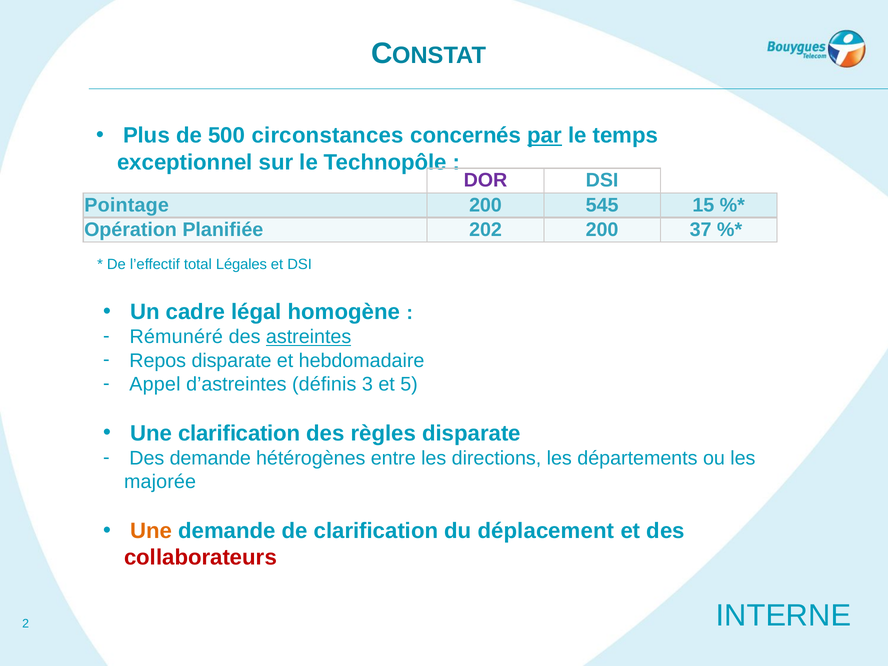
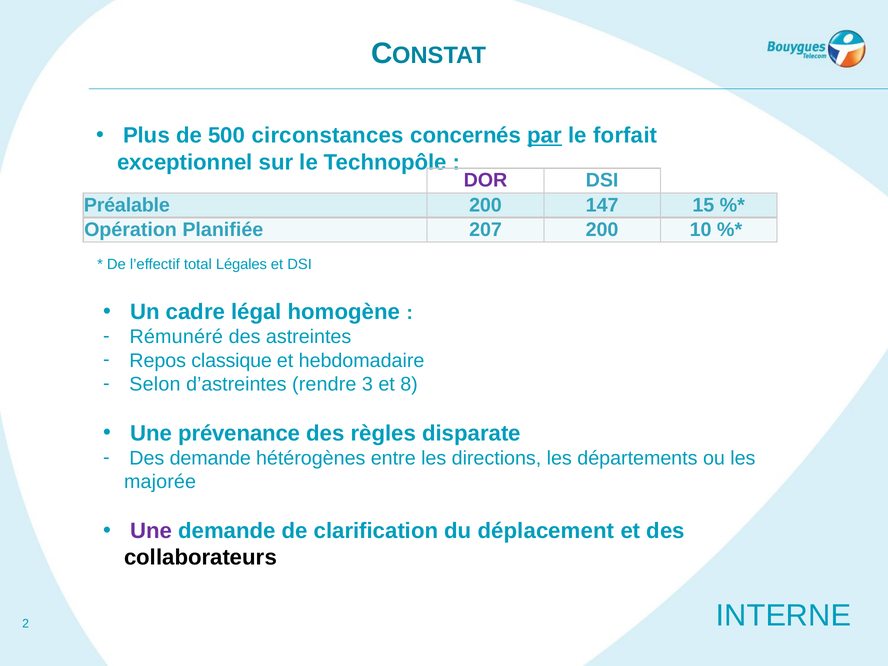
temps: temps -> forfait (625, 136)
Pointage: Pointage -> Préalable (127, 205)
545: 545 -> 147 (602, 205)
202: 202 -> 207 (486, 230)
37: 37 -> 10 (701, 230)
astreintes underline: present -> none (309, 337)
Repos disparate: disparate -> classique (232, 361)
Appel: Appel -> Selon (155, 384)
définis: définis -> rendre (324, 384)
5: 5 -> 8 (409, 384)
Une clarification: clarification -> prévenance (239, 433)
Une colour: orange -> purple (151, 531)
collaborateurs colour: red -> black (200, 558)
